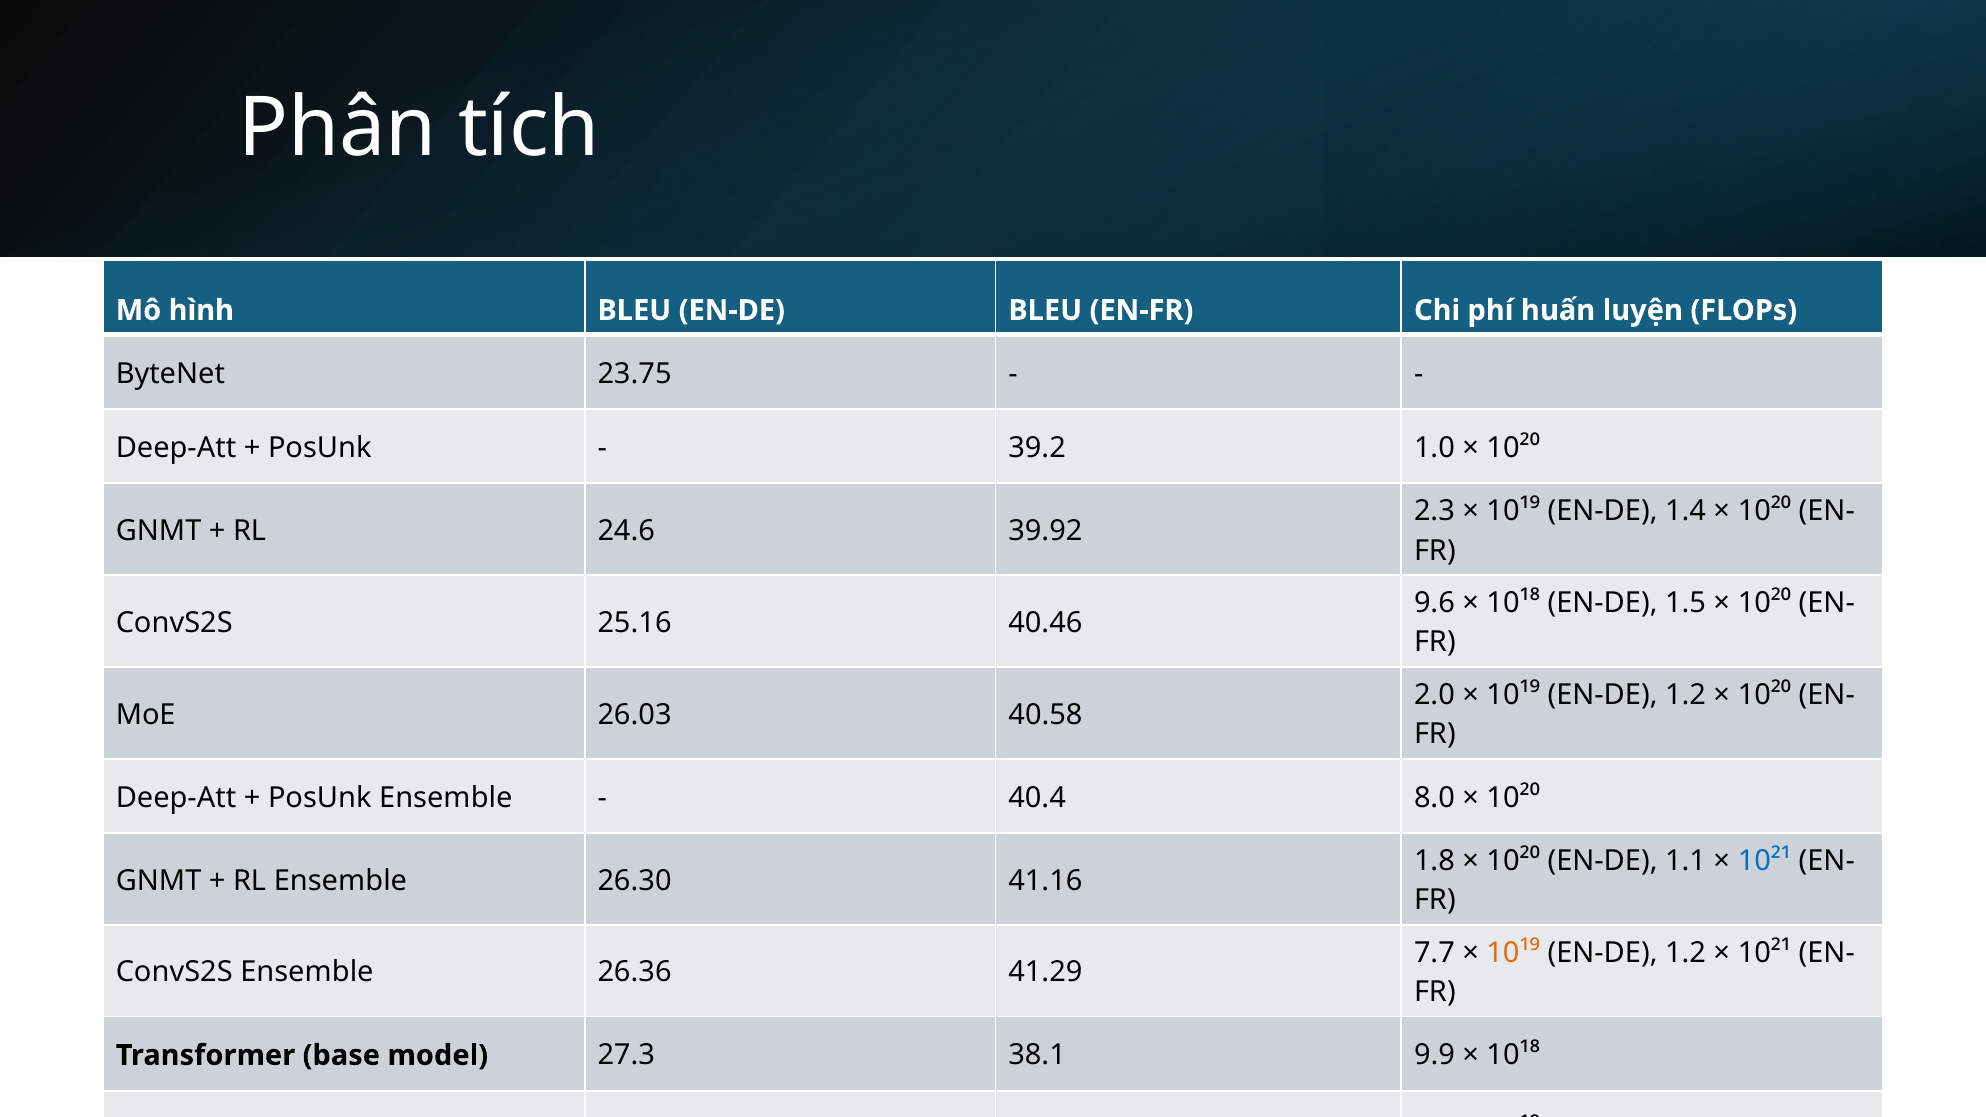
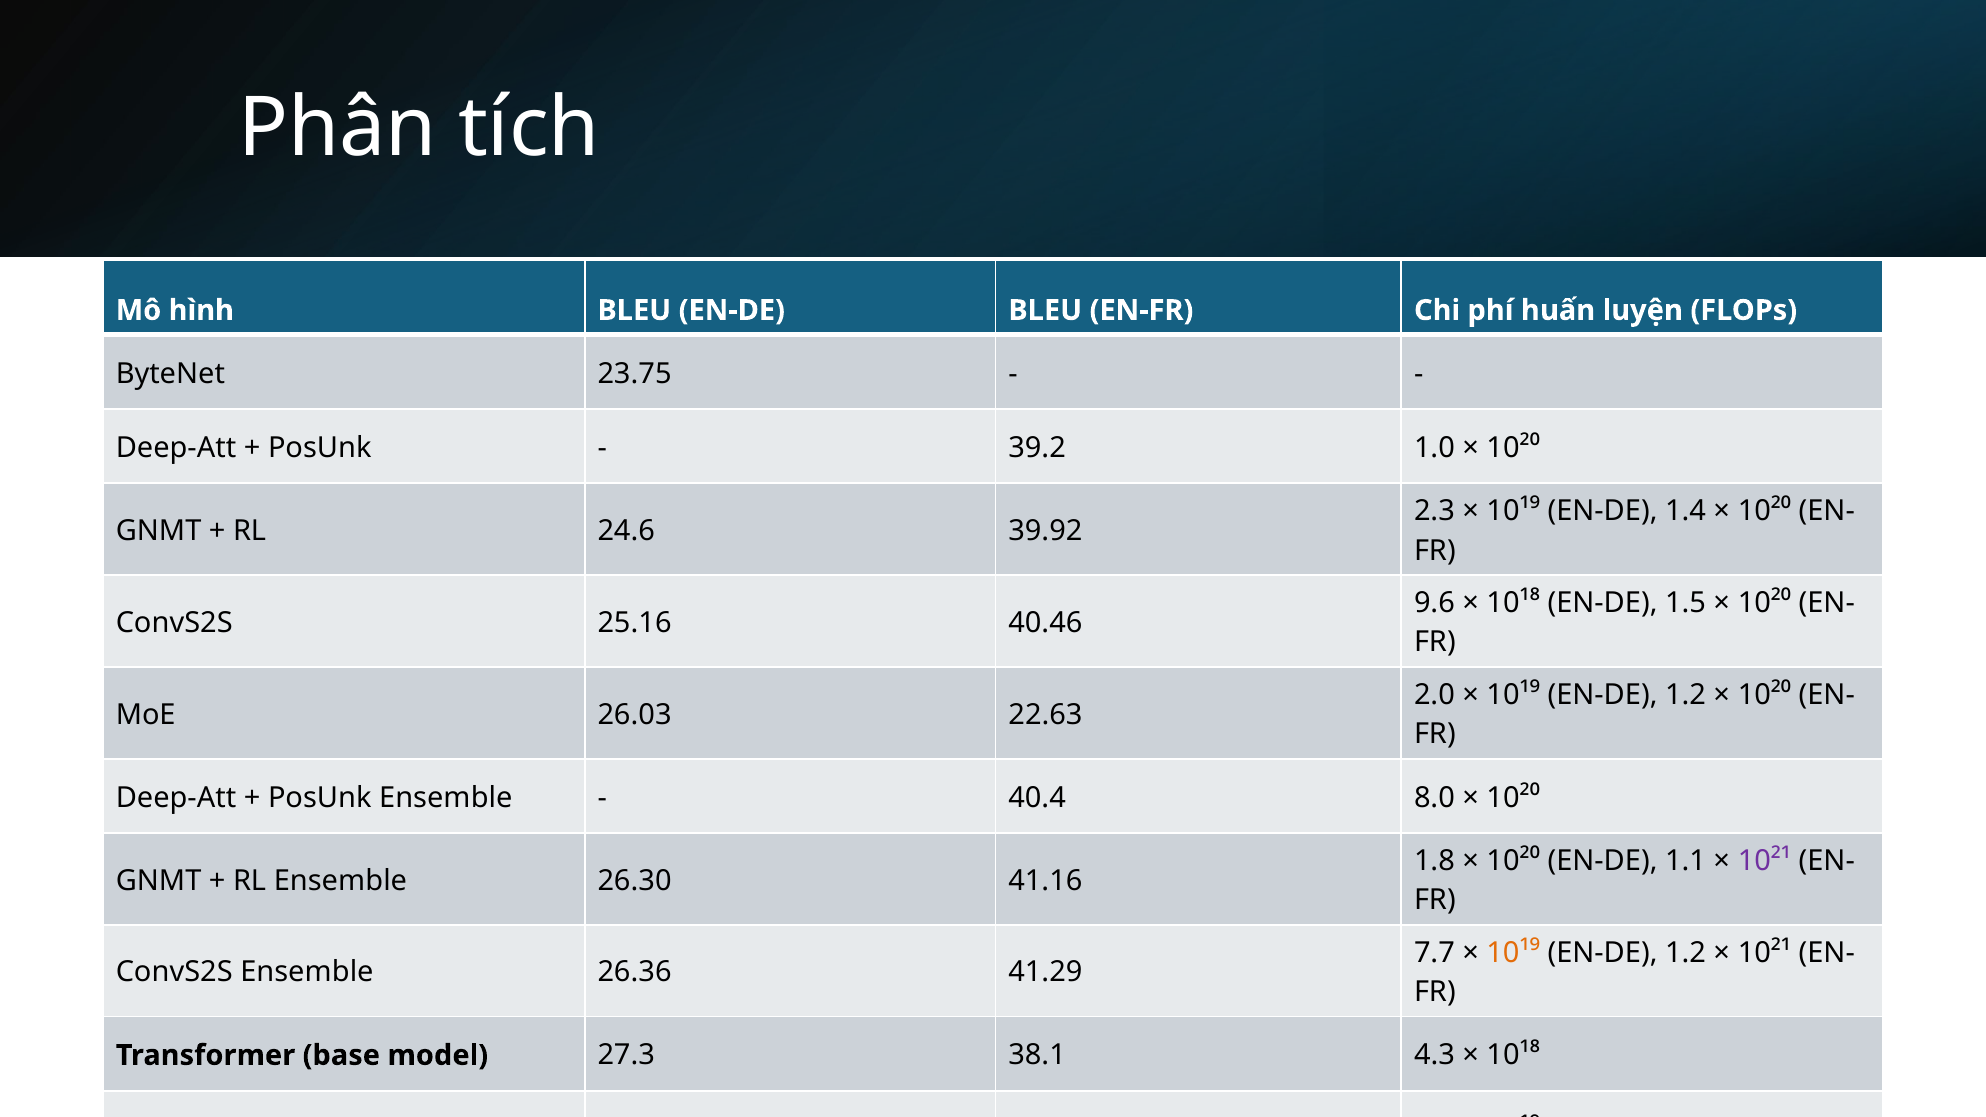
40.58: 40.58 -> 22.63 (1045, 715)
10²¹ colour: blue -> purple (1764, 861)
9.9: 9.9 -> 4.3 (1434, 1055)
